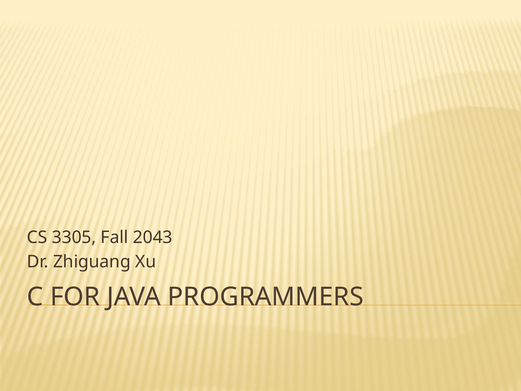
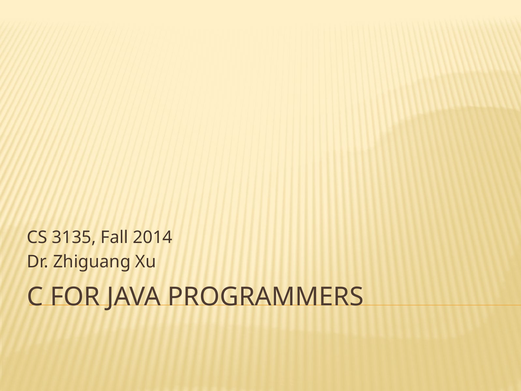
3305: 3305 -> 3135 (74, 237)
2043: 2043 -> 2014 (153, 237)
